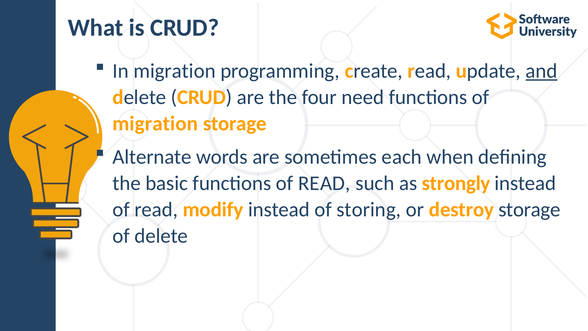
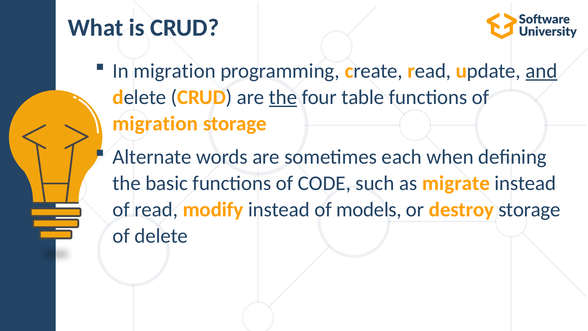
the underline: none -> present (283, 97)
need: need -> table (363, 97)
functions of READ: READ -> CODE (324, 183)
strongly: strongly -> migrate (456, 183)
storing: storing -> models (369, 209)
